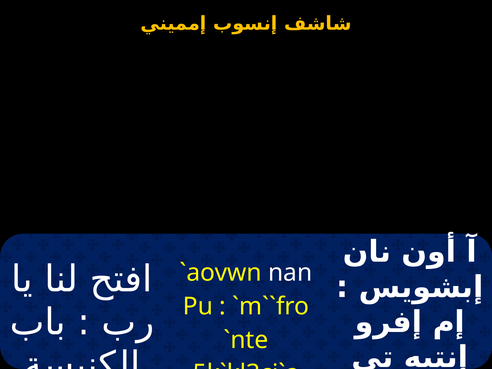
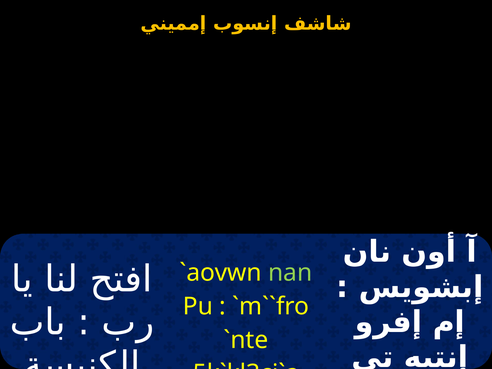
nan colour: white -> light green (290, 273)
